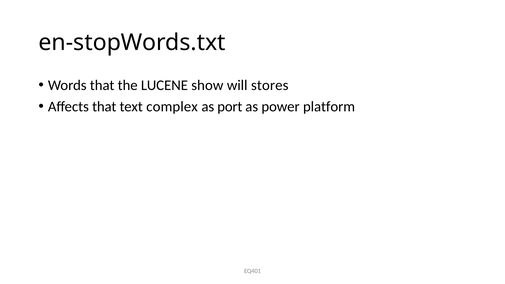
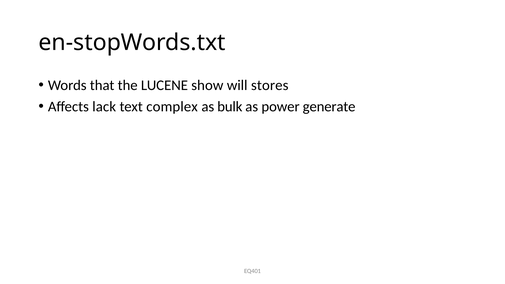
Affects that: that -> lack (104, 107)
port: port -> bulk (230, 107)
platform: platform -> generate (329, 107)
